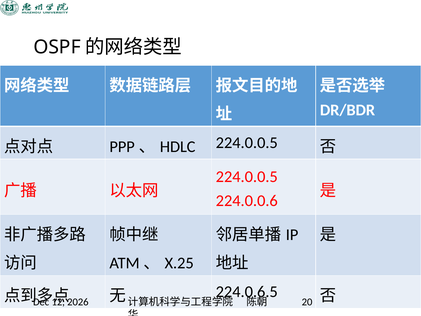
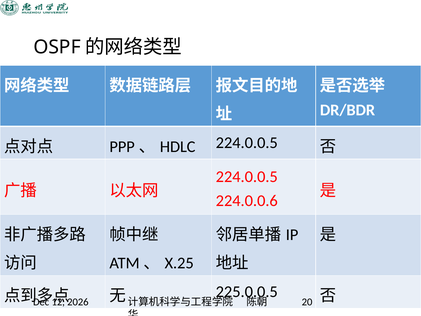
224.0.6.5: 224.0.6.5 -> 225.0.0.5 (247, 292)
